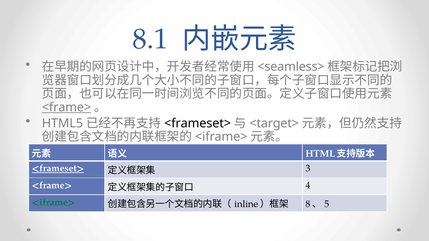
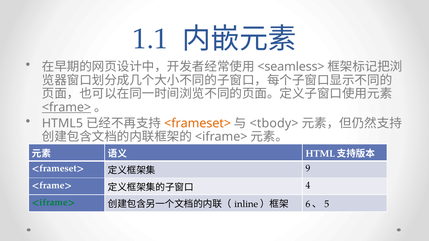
8.1: 8.1 -> 1.1 (150, 39)
<frameset> colour: black -> orange (198, 123)
<target>: <target> -> <tbody> (274, 123)
<frameset> underline: present -> none (58, 169)
3: 3 -> 9 (308, 169)
8: 8 -> 6 (308, 204)
